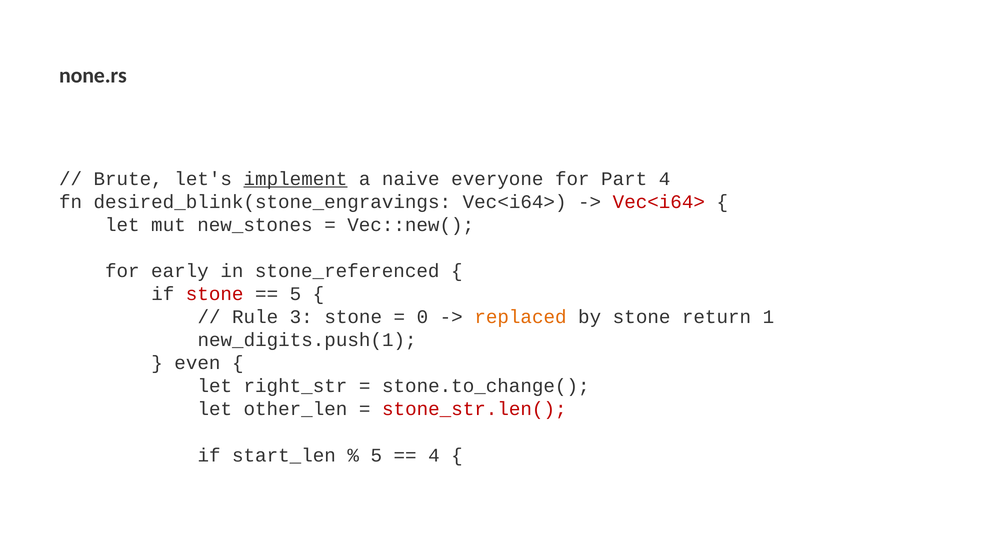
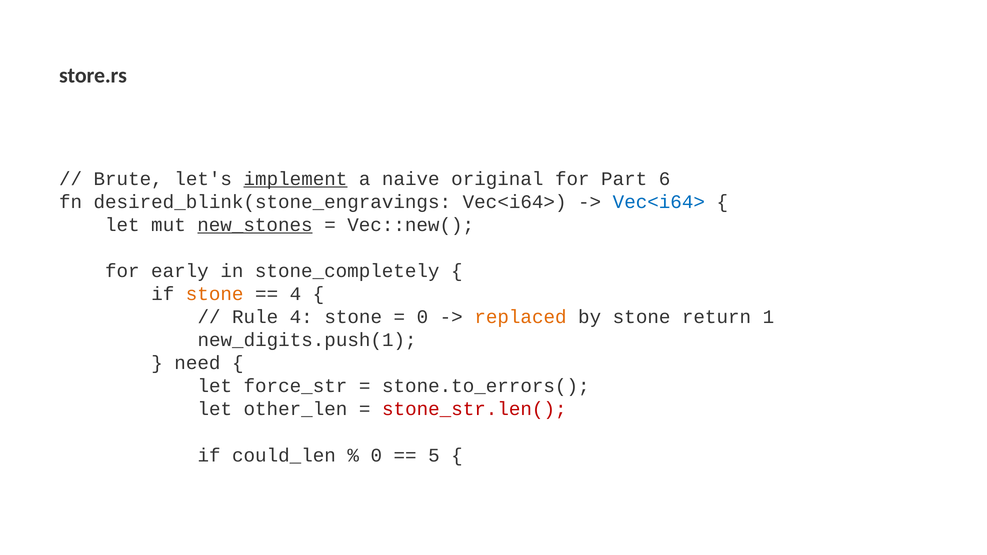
none.rs: none.rs -> store.rs (93, 75)
everyone: everyone -> original (497, 179)
Part 4: 4 -> 6 (665, 179)
Vec<i64> colour: red -> blue (659, 202)
new_stones underline: none -> present (255, 225)
stone_referenced: stone_referenced -> stone_completely (347, 271)
stone colour: red -> orange (215, 294)
5: 5 -> 4 (295, 294)
Rule 3: 3 -> 4 (301, 317)
even: even -> need (197, 363)
right_str: right_str -> force_str (295, 386)
stone.to_change(: stone.to_change( -> stone.to_errors( (486, 386)
start_len: start_len -> could_len (284, 455)
5: 5 -> 0 (376, 455)
4: 4 -> 5 (434, 455)
